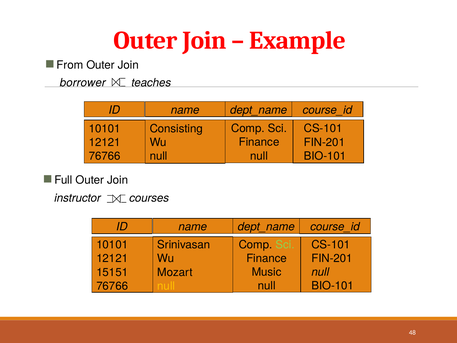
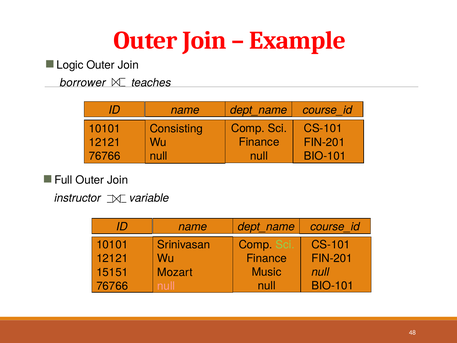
From: From -> Logic (70, 65)
courses: courses -> variable (149, 198)
null colour: yellow -> pink (166, 286)
